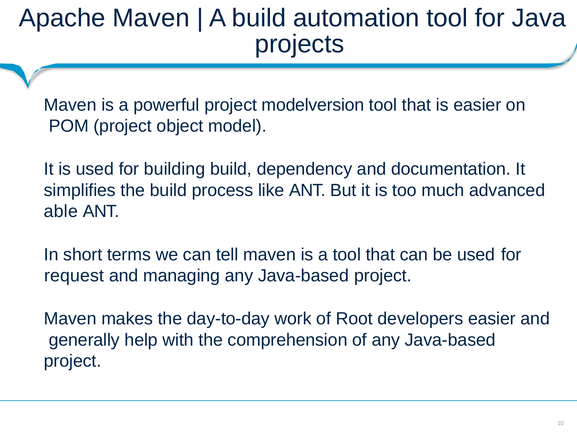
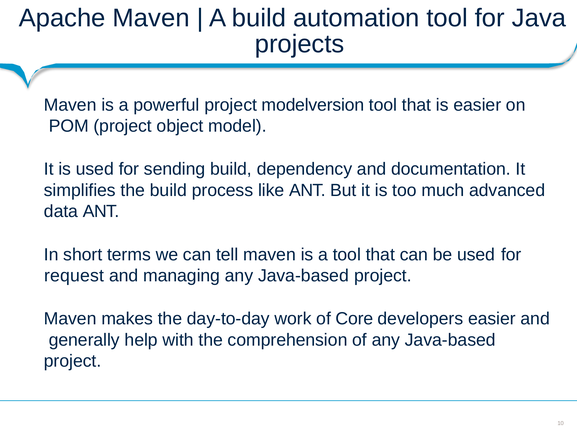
building: building -> sending (175, 169)
able: able -> data (61, 212)
Root: Root -> Core (354, 319)
